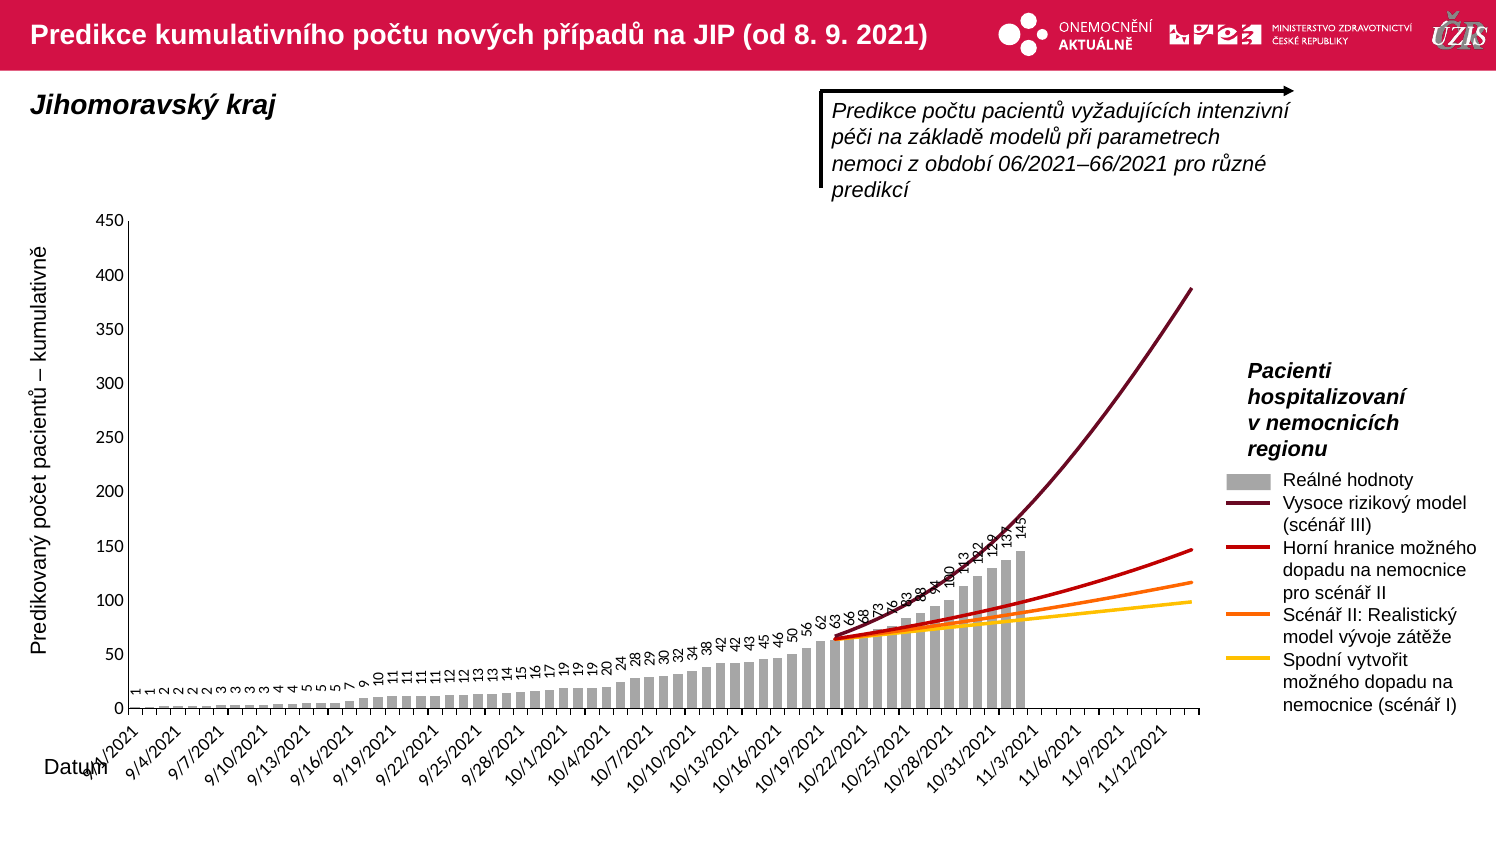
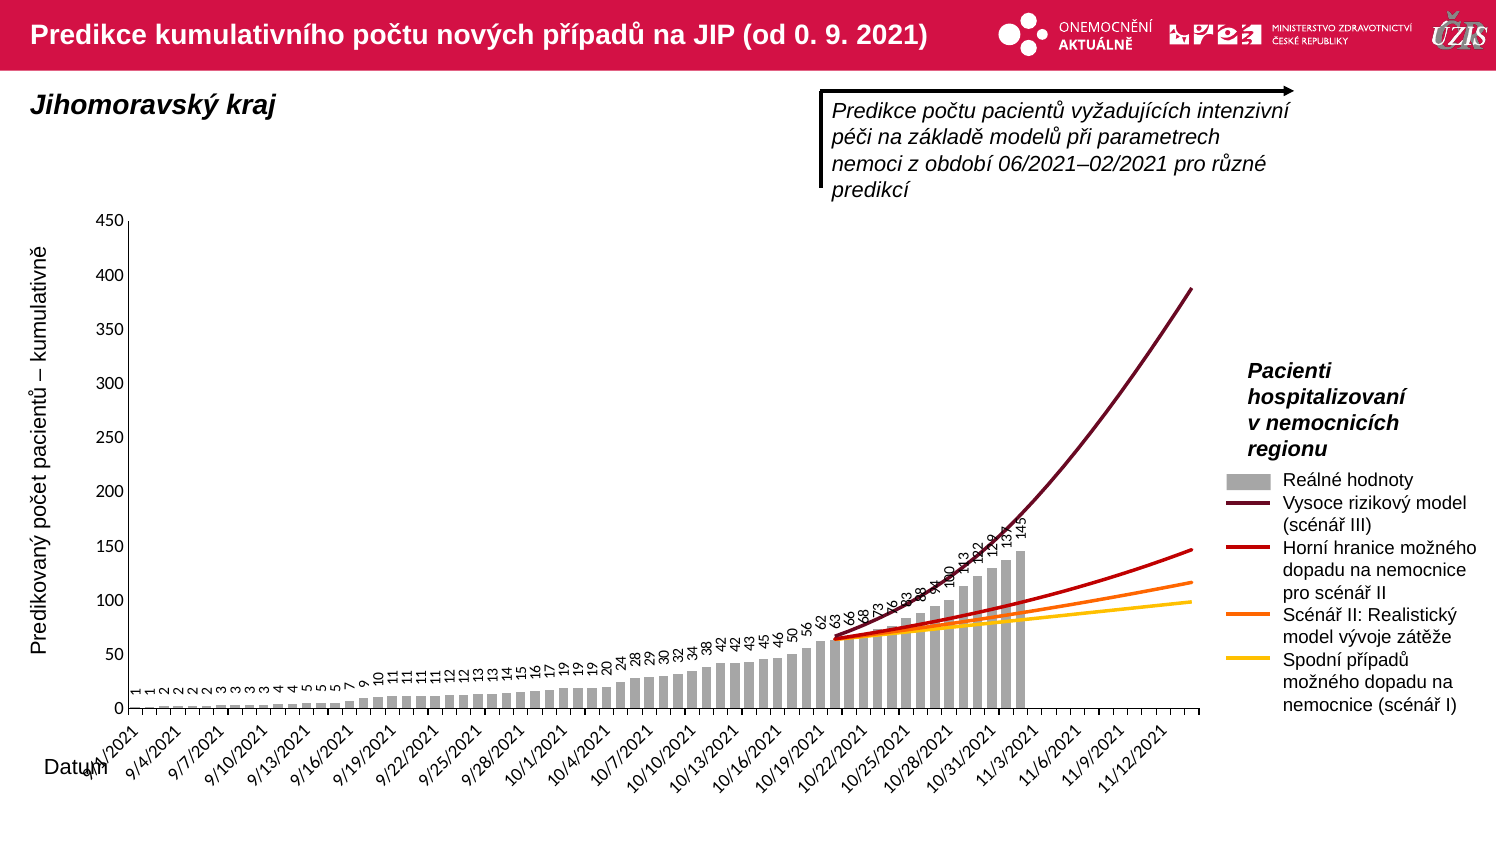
od 8: 8 -> 0 (806, 35)
06/2021–66/2021: 06/2021–66/2021 -> 06/2021–02/2021 (1083, 164)
Spodní vytvořit: vytvořit -> případů (1378, 660)
